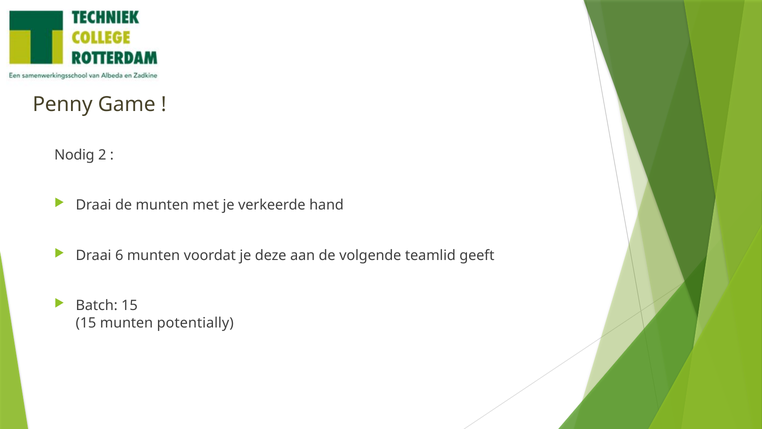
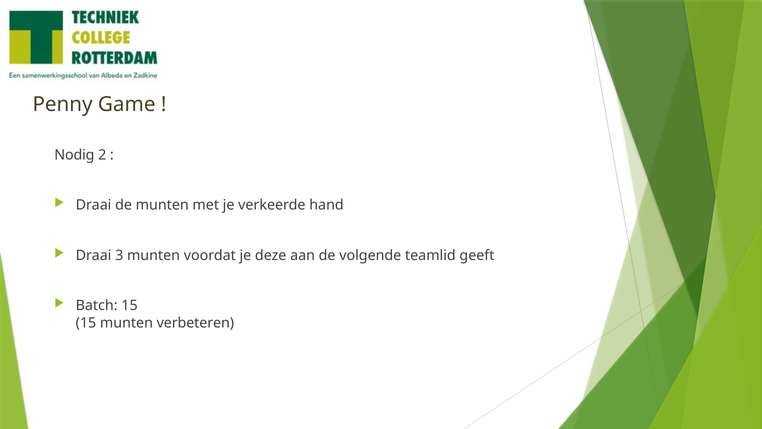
6: 6 -> 3 (119, 255)
potentially: potentially -> verbeteren (195, 323)
